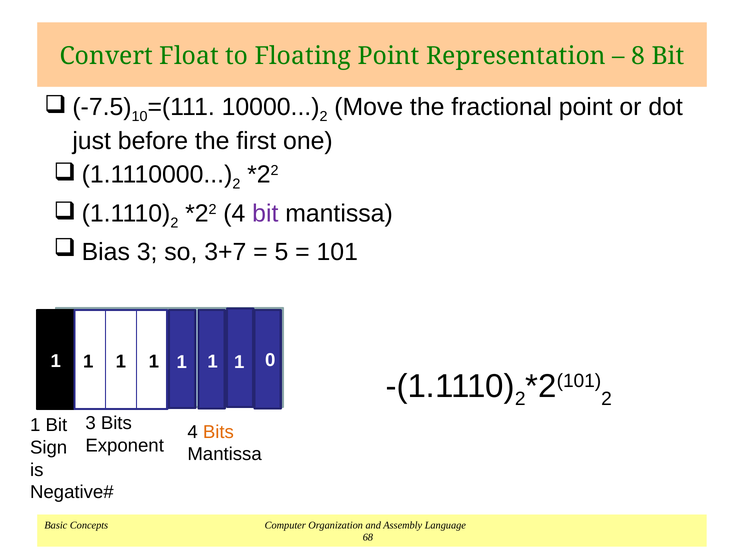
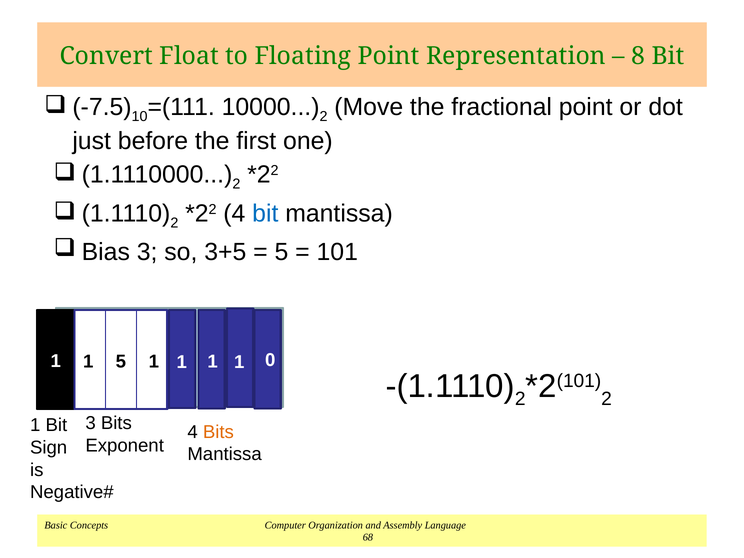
bit colour: purple -> blue (265, 213)
3+7: 3+7 -> 3+5 (225, 252)
1: 1 -> 5 (121, 362)
